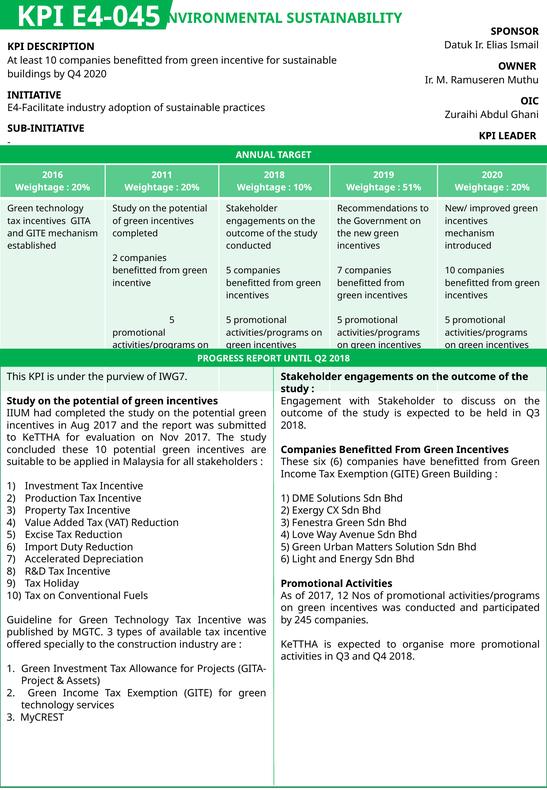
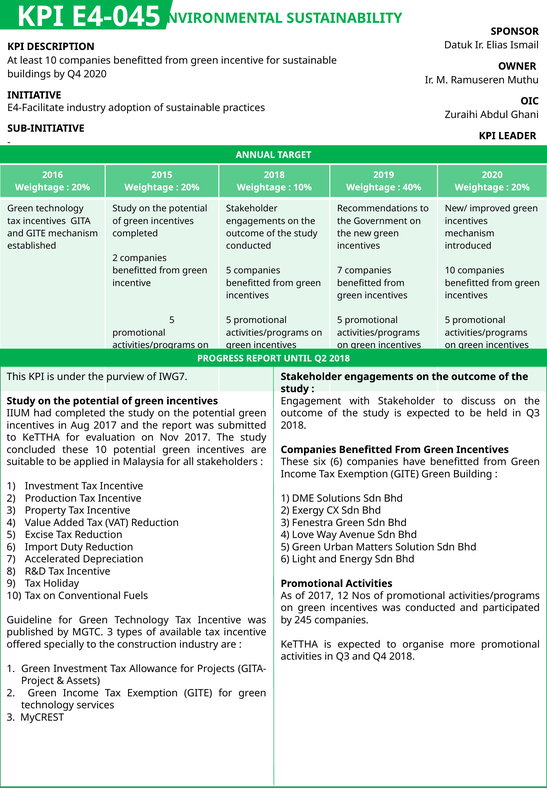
2011: 2011 -> 2015 (162, 175)
51%: 51% -> 40% (412, 187)
